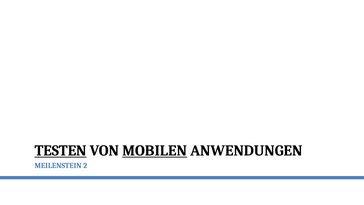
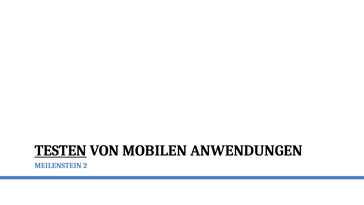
MOBILEN underline: present -> none (155, 150)
